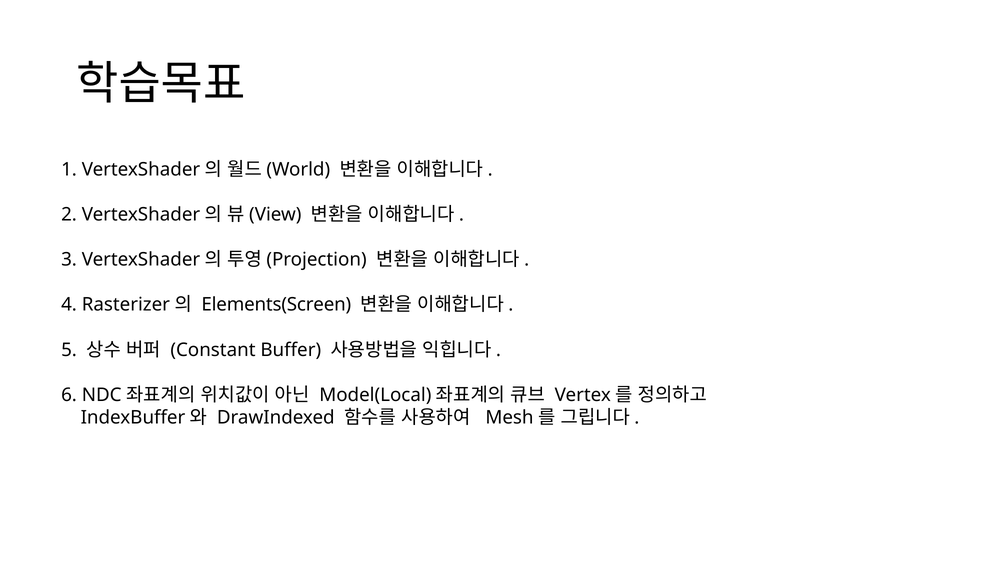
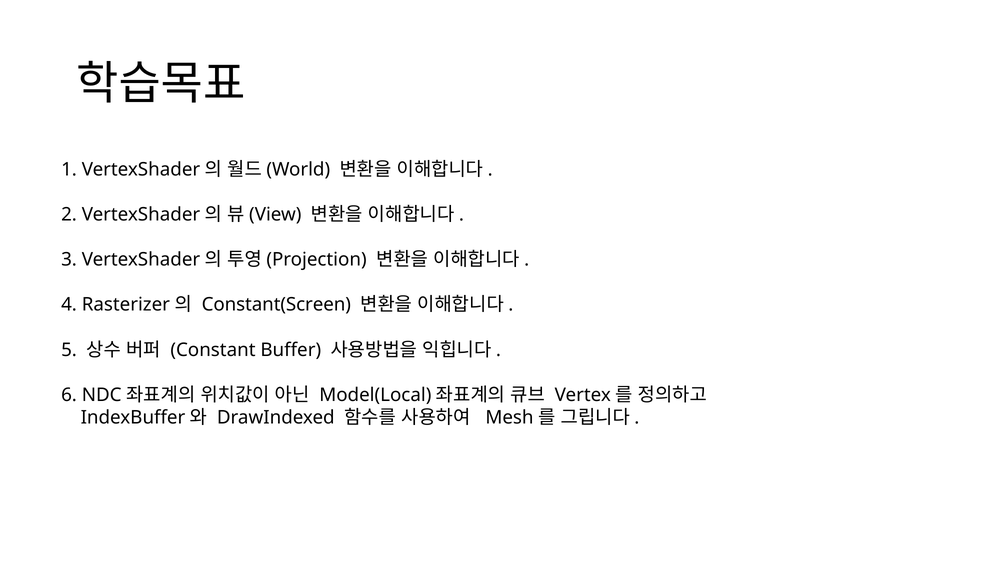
Elements(Screen: Elements(Screen -> Constant(Screen (276, 305)
